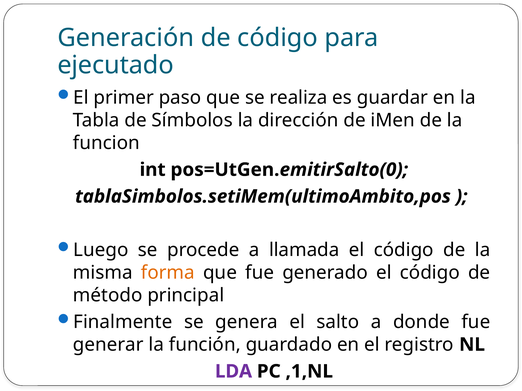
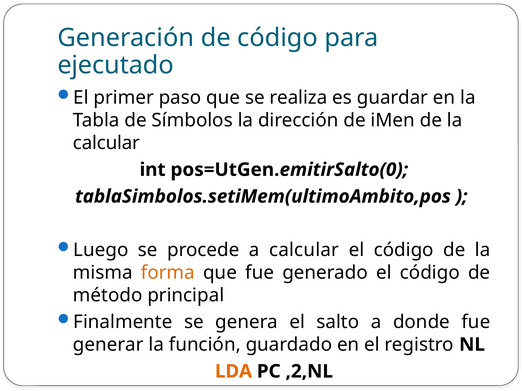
funcion: funcion -> calcular (106, 143)
a llamada: llamada -> calcular (304, 250)
LDA colour: purple -> orange (234, 372)
,1,NL: ,1,NL -> ,2,NL (309, 372)
